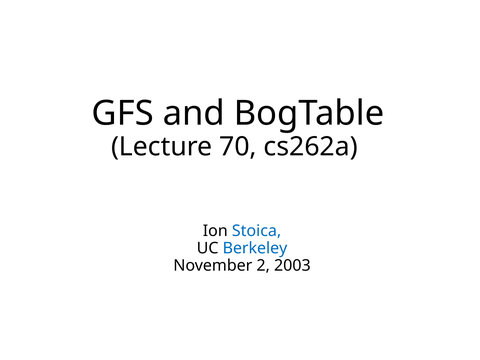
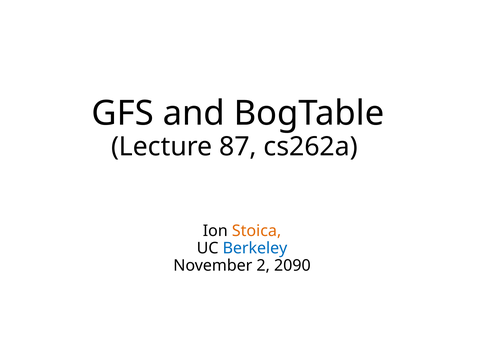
70: 70 -> 87 (238, 147)
Stoica colour: blue -> orange (257, 231)
2003: 2003 -> 2090 (292, 265)
